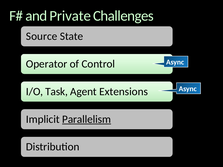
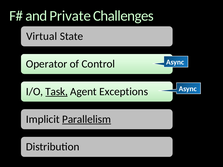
Source: Source -> Virtual (42, 36)
Task underline: none -> present (57, 92)
Extensions: Extensions -> Exceptions (124, 92)
